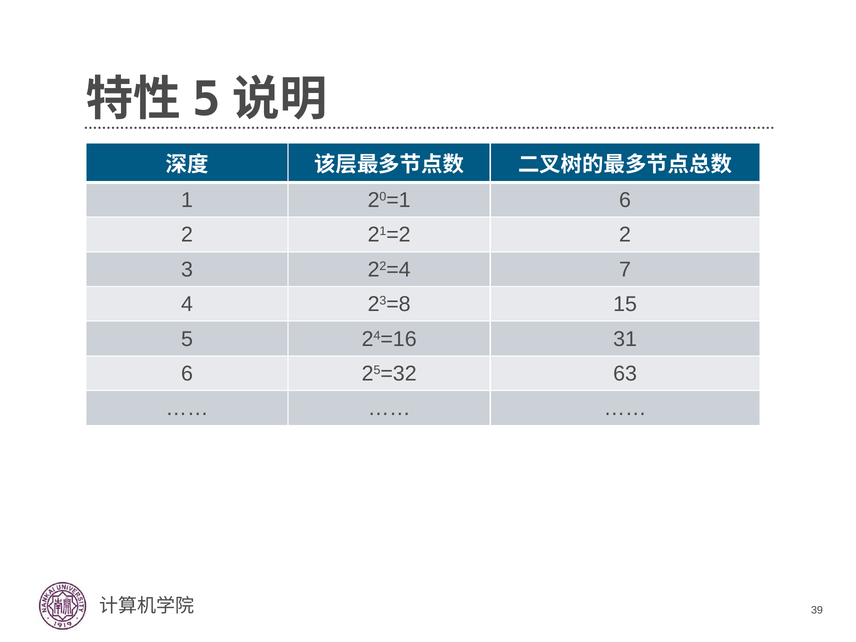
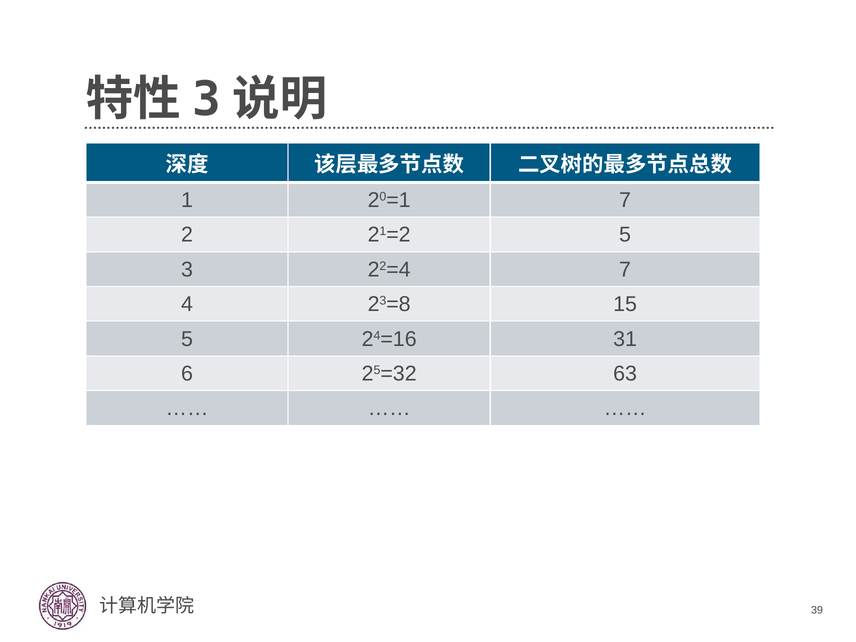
5: 5 -> 3 (207, 100)
20=1 6: 6 -> 7 (625, 200)
21=2 2: 2 -> 5 (625, 235)
